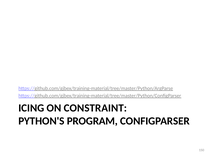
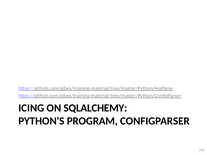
CONSTRAINT: CONSTRAINT -> SQLALCHEMY (95, 108)
